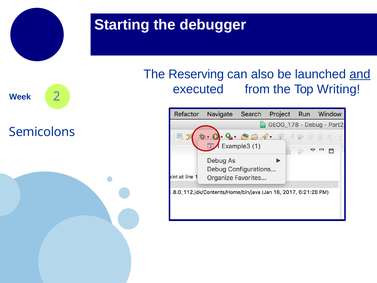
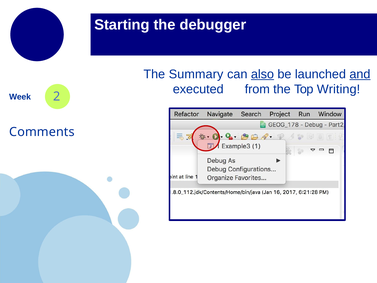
Reserving: Reserving -> Summary (196, 74)
also underline: none -> present (262, 74)
Semicolons: Semicolons -> Comments (42, 132)
